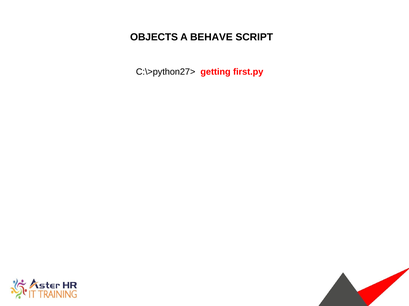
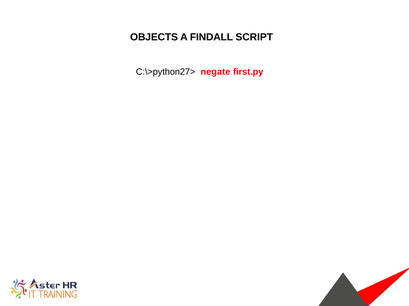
BEHAVE: BEHAVE -> FINDALL (211, 37)
getting: getting -> negate (215, 72)
